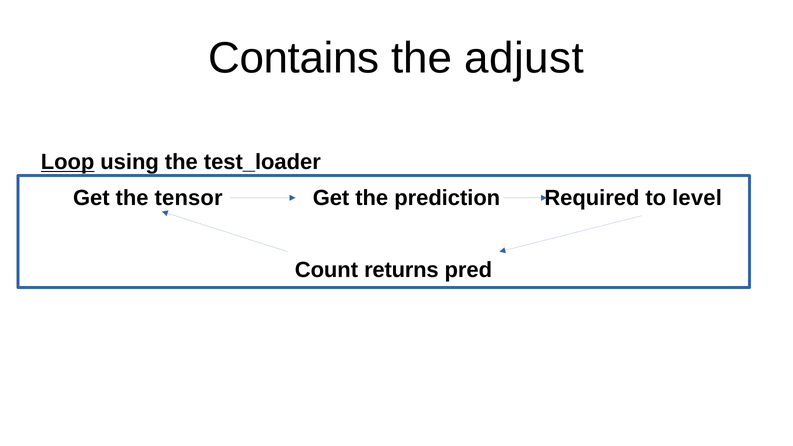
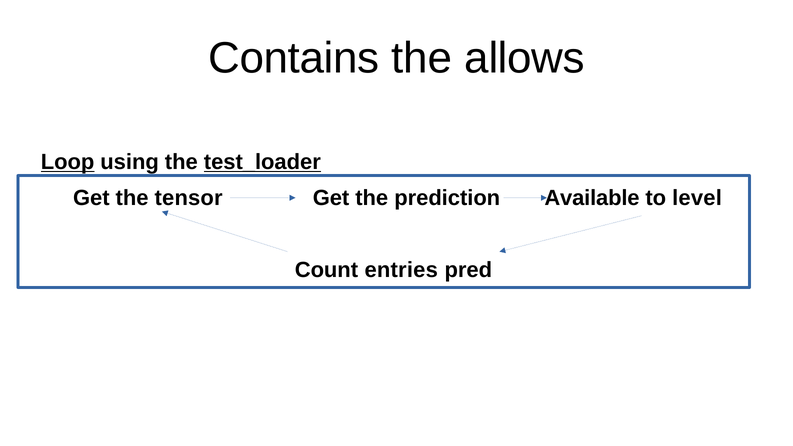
adjust: adjust -> allows (525, 58)
test_loader underline: none -> present (262, 162)
Required: Required -> Available (592, 198)
returns: returns -> entries (401, 270)
